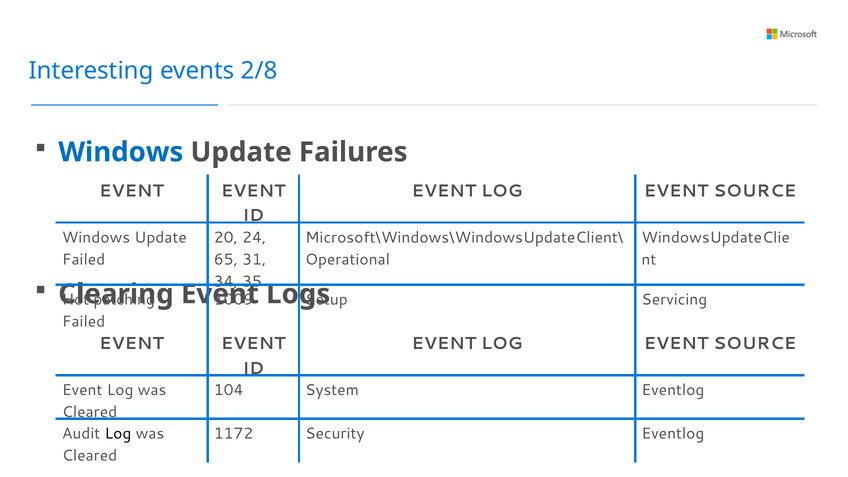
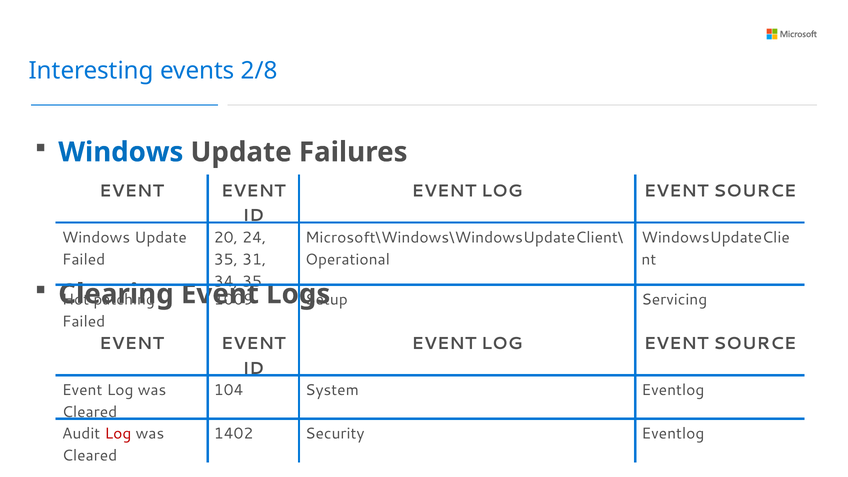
65: 65 -> 35 (226, 259)
Log colour: black -> red (118, 434)
1172: 1172 -> 1402 (234, 434)
